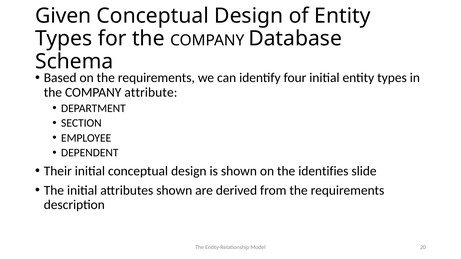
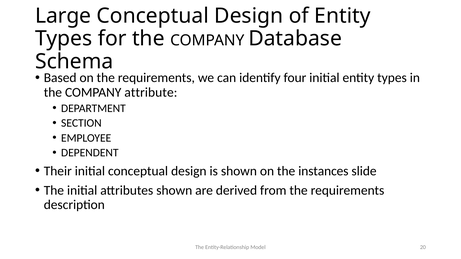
Given: Given -> Large (63, 16)
identifies: identifies -> instances (323, 171)
